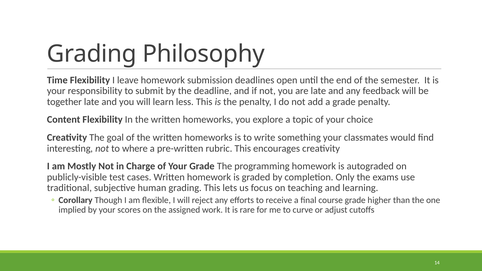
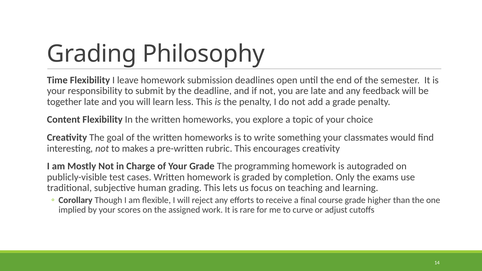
where: where -> makes (135, 148)
